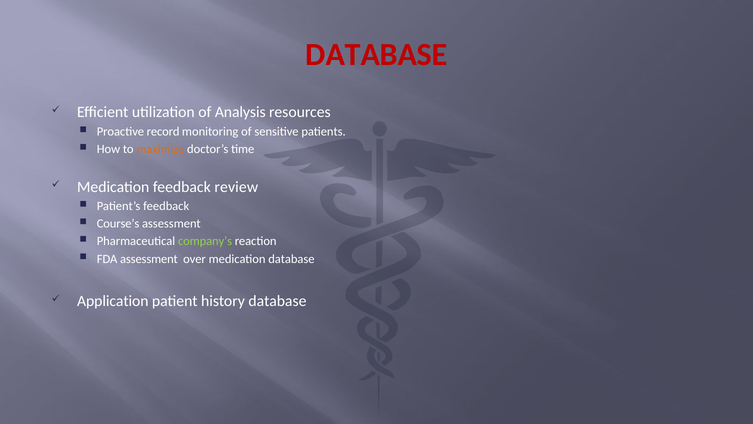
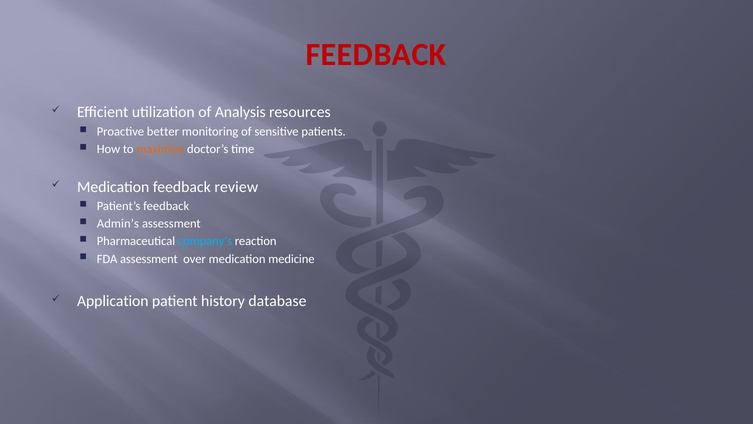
DATABASE: DATABASE -> FEEDBACK (376, 54)
record: record -> better (163, 131)
Course’s: Course’s -> Admin’s (118, 224)
company’s colour: light green -> light blue (205, 241)
medication database: database -> medicine (291, 259)
